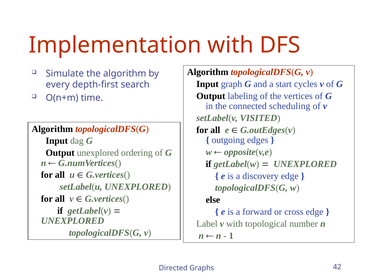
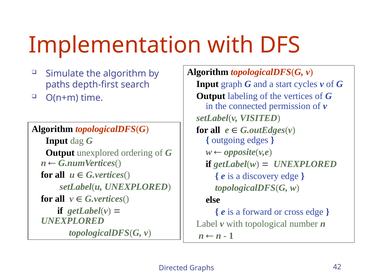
every: every -> paths (58, 85)
scheduling: scheduling -> permission (290, 106)
